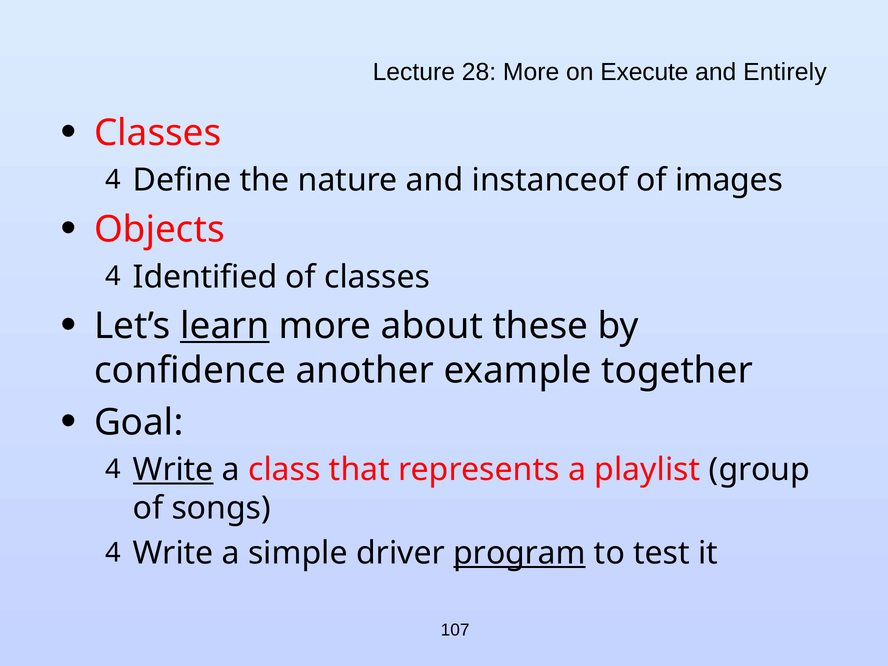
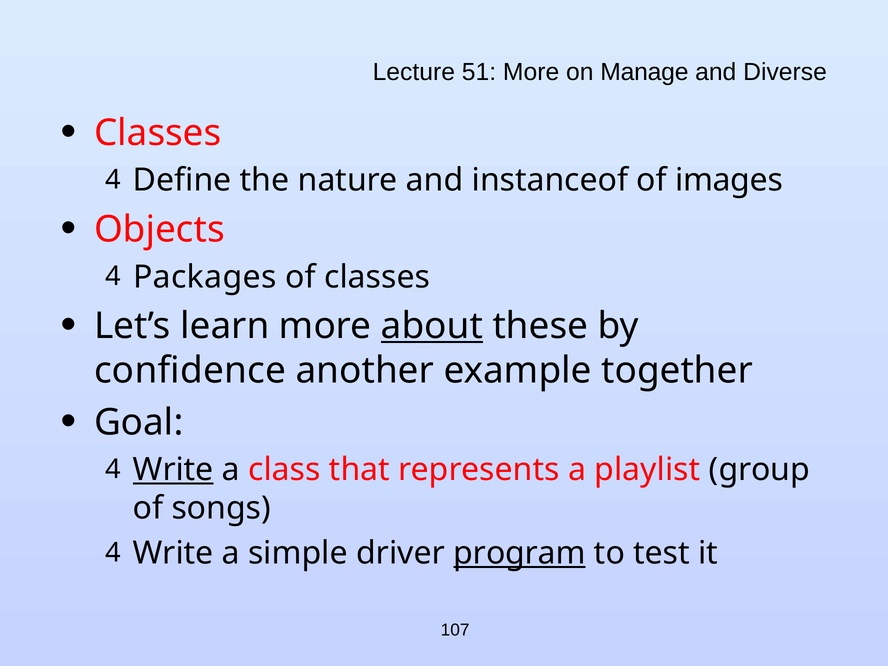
28: 28 -> 51 (479, 72)
Execute: Execute -> Manage (644, 72)
Entirely: Entirely -> Diverse (785, 72)
Identified: Identified -> Packages (205, 277)
learn underline: present -> none (225, 326)
about underline: none -> present (432, 326)
